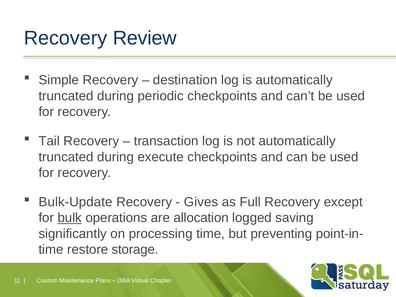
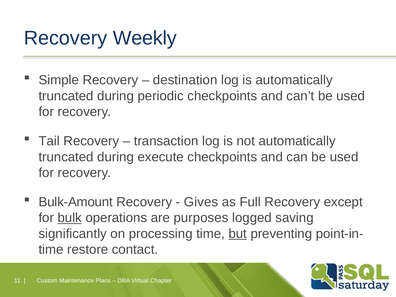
Review: Review -> Weekly (145, 38)
Bulk-Update: Bulk-Update -> Bulk-Amount (76, 202)
allocation: allocation -> purposes (201, 218)
but underline: none -> present (238, 234)
storage: storage -> contact (135, 250)
